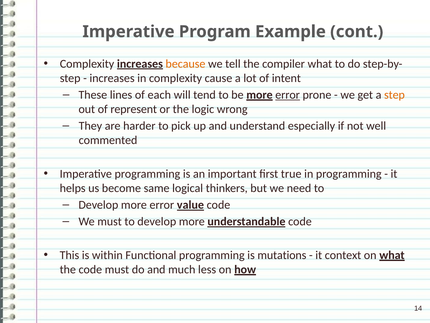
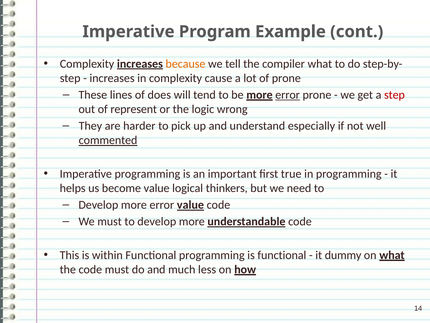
of intent: intent -> prone (286, 78)
each: each -> does (159, 95)
step colour: orange -> red (394, 95)
commented underline: none -> present (108, 140)
become same: same -> value (157, 188)
is mutations: mutations -> functional (282, 255)
context: context -> dummy (343, 255)
